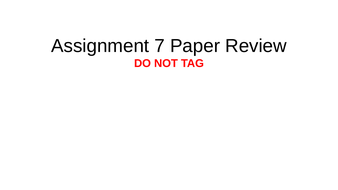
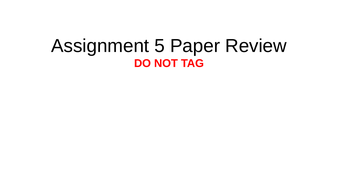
7: 7 -> 5 (160, 46)
